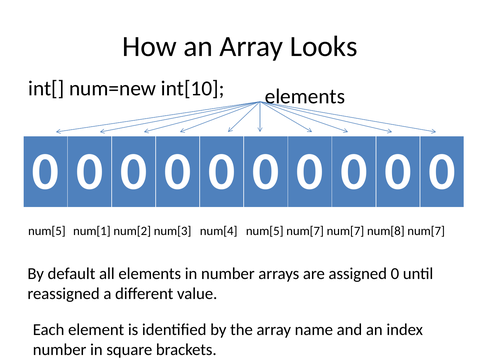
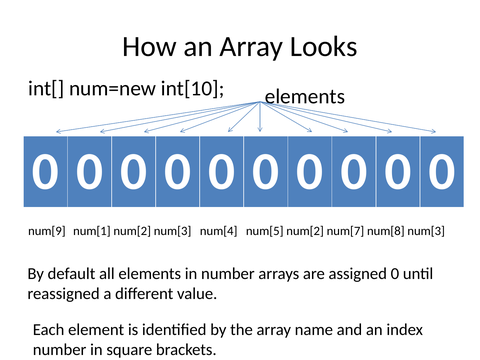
num[5: num[5 -> num[9 (47, 231)
num[5 num[7: num[7 -> num[2 (305, 231)
num[8 num[7: num[7 -> num[3 (426, 231)
